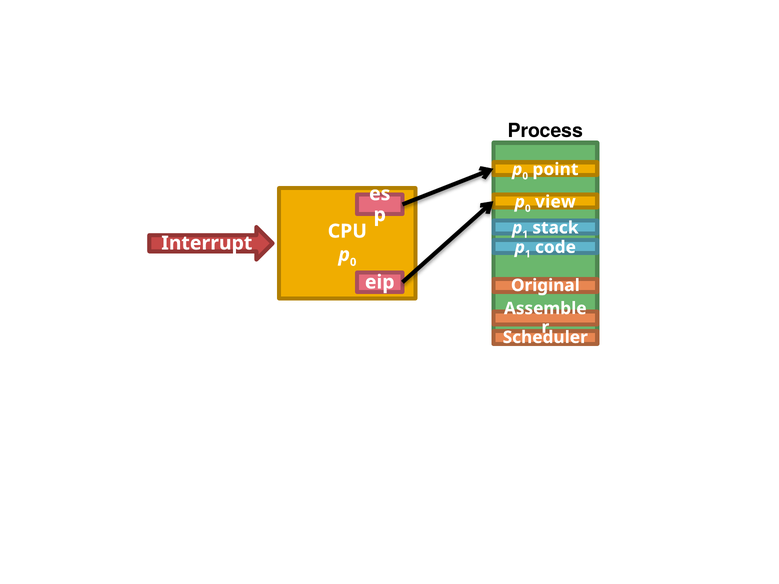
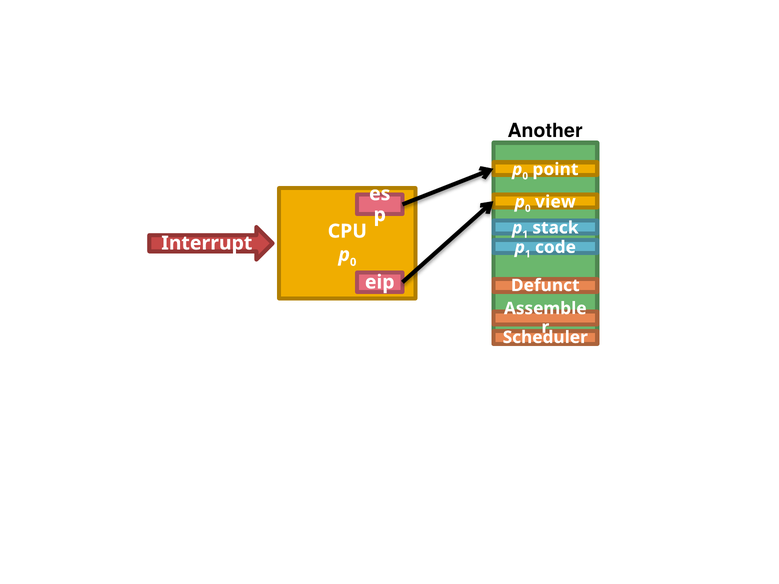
Process: Process -> Another (545, 131)
Original: Original -> Defunct (545, 286)
